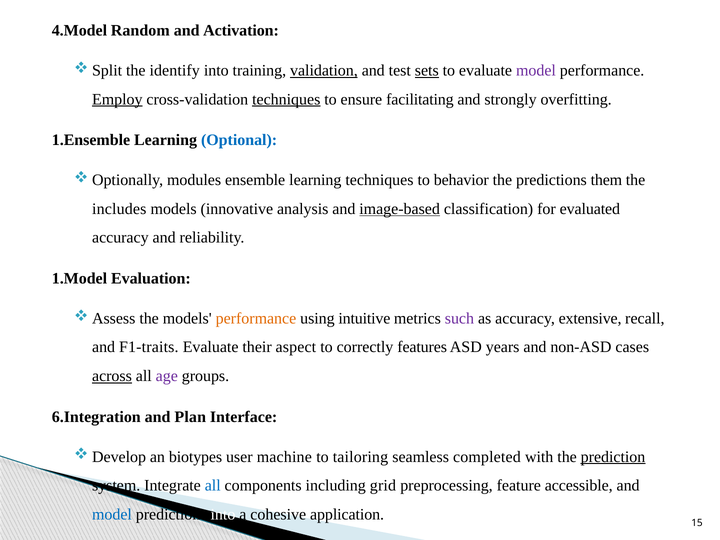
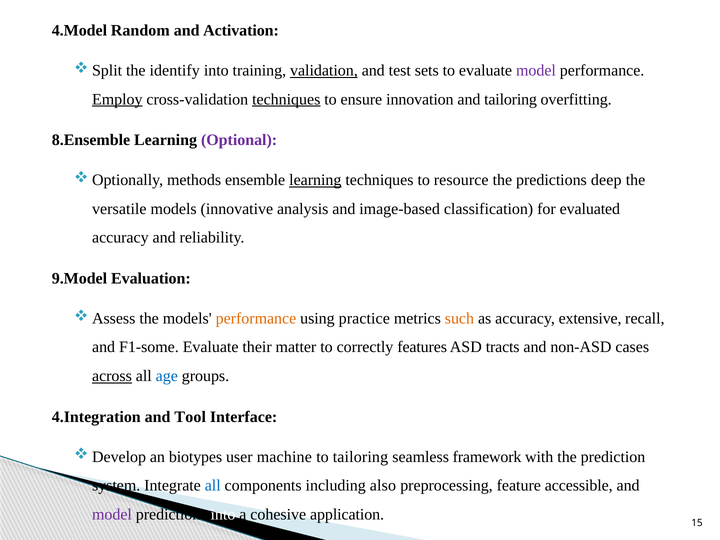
sets underline: present -> none (427, 71)
facilitating: facilitating -> innovation (420, 99)
and strongly: strongly -> tailoring (511, 99)
1.Ensemble: 1.Ensemble -> 8.Ensemble (91, 140)
Optional colour: blue -> purple (239, 140)
modules: modules -> methods (194, 180)
learning underline: none -> present (315, 180)
behavior: behavior -> resource (461, 180)
them: them -> deep (606, 180)
includes: includes -> versatile (119, 209)
image-based underline: present -> none (400, 209)
1.Model: 1.Model -> 9.Model (79, 278)
intuitive: intuitive -> practice (364, 318)
such colour: purple -> orange (459, 318)
F1-traits: F1-traits -> F1-some (149, 347)
aspect: aspect -> matter (296, 347)
years: years -> tracts (503, 347)
age colour: purple -> blue (167, 376)
6.Integration: 6.Integration -> 4.Integration (96, 417)
Plan: Plan -> Tool (190, 417)
completed: completed -> framework (487, 457)
prediction underline: present -> none (613, 457)
grid: grid -> also (383, 486)
model colour: blue -> purple (112, 514)
